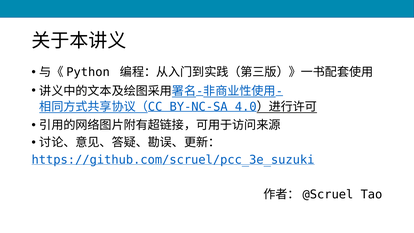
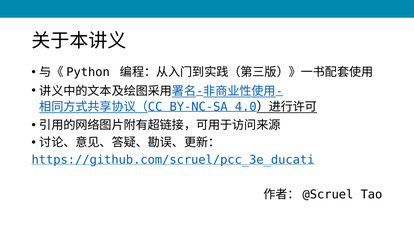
https://github.com/scruel/pcc_3e_suzuki: https://github.com/scruel/pcc_3e_suzuki -> https://github.com/scruel/pcc_3e_ducati (173, 160)
